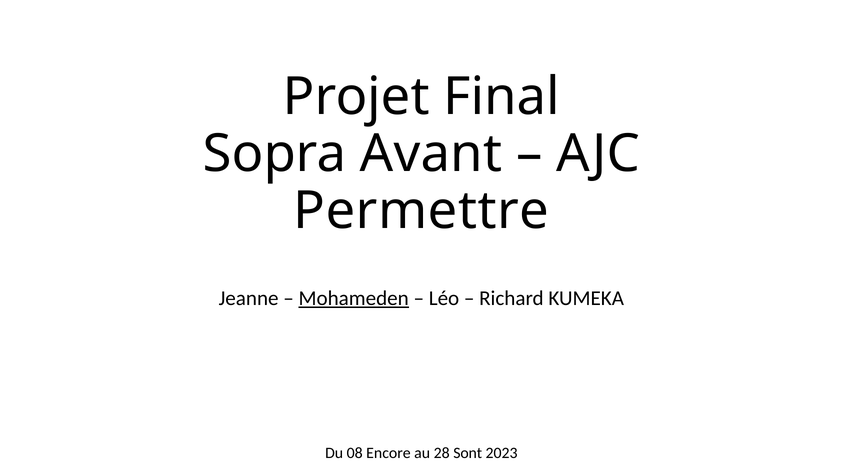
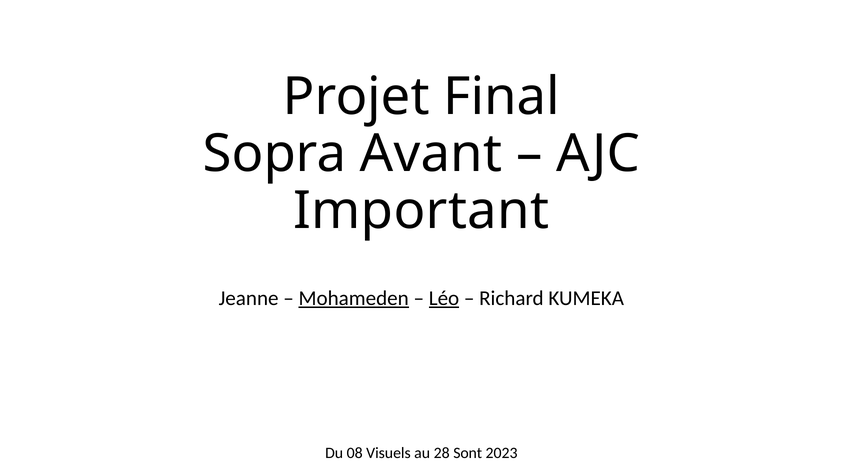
Permettre: Permettre -> Important (421, 211)
Léo underline: none -> present (444, 298)
Encore: Encore -> Visuels (388, 453)
